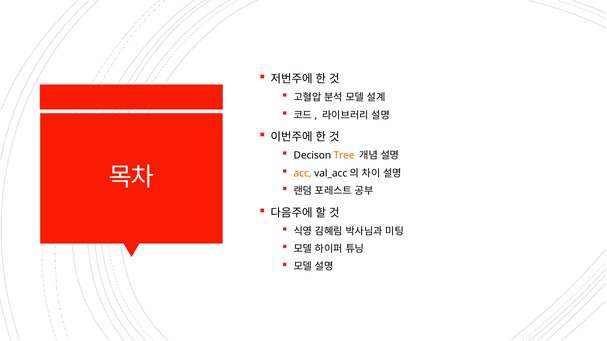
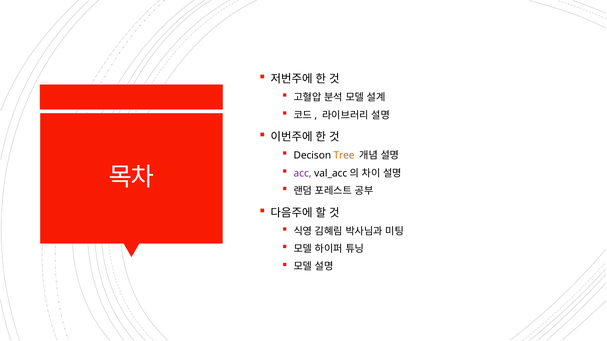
acc colour: orange -> purple (303, 173)
